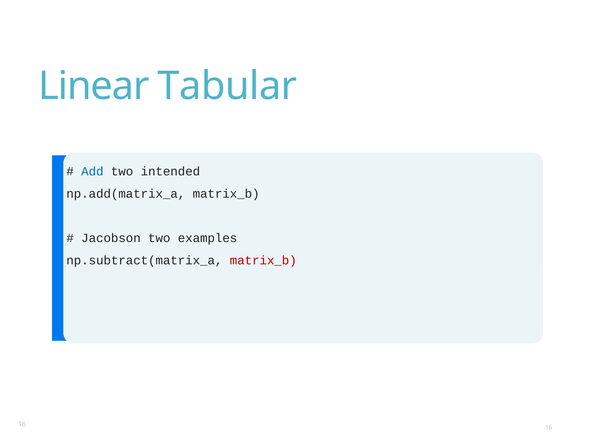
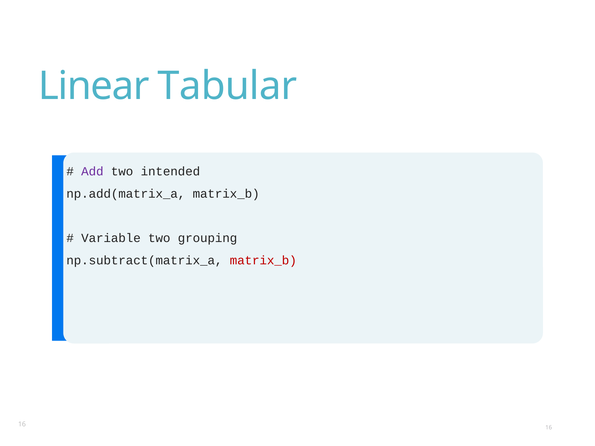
Add colour: blue -> purple (92, 171)
Jacobson: Jacobson -> Variable (111, 238)
examples: examples -> grouping (208, 238)
